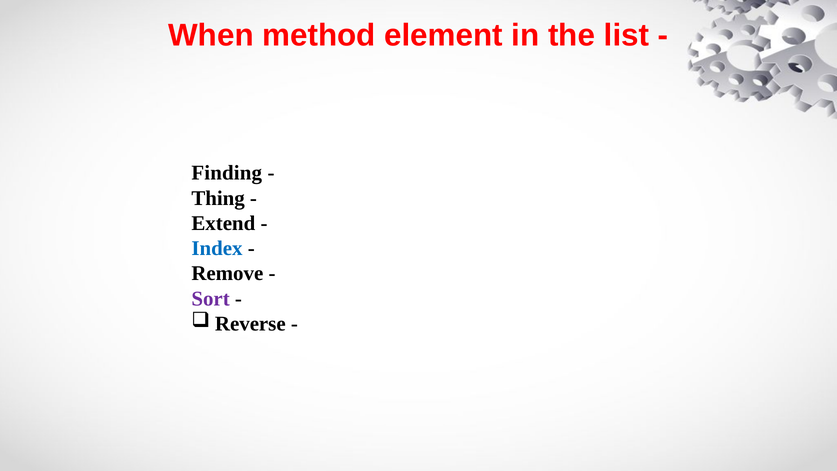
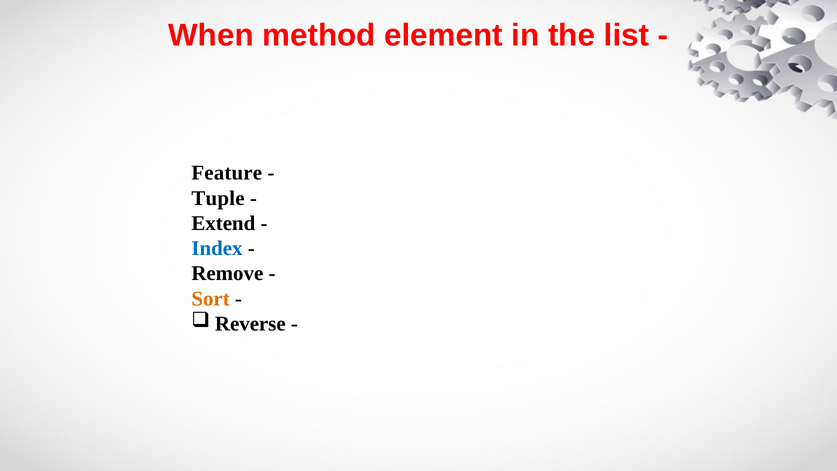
Finding: Finding -> Feature (227, 173)
Thing: Thing -> Tuple (218, 198)
Sort colour: purple -> orange (211, 299)
